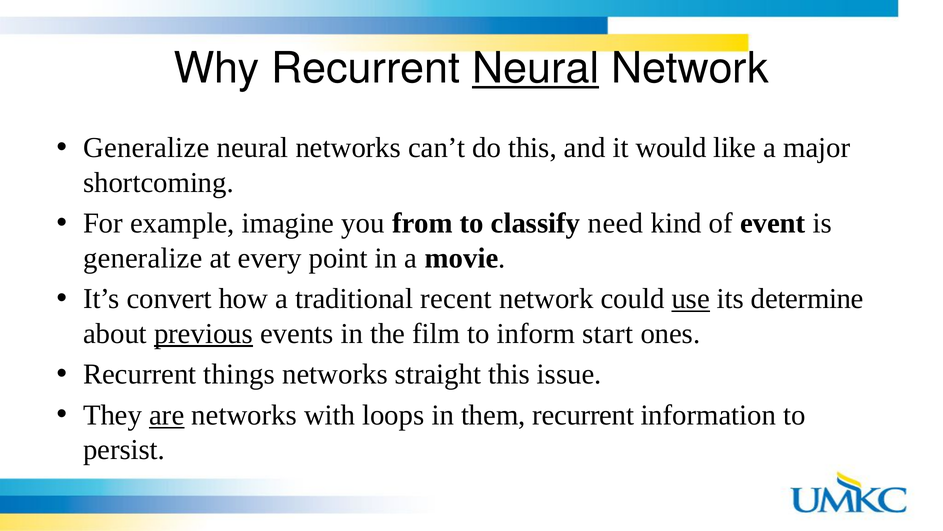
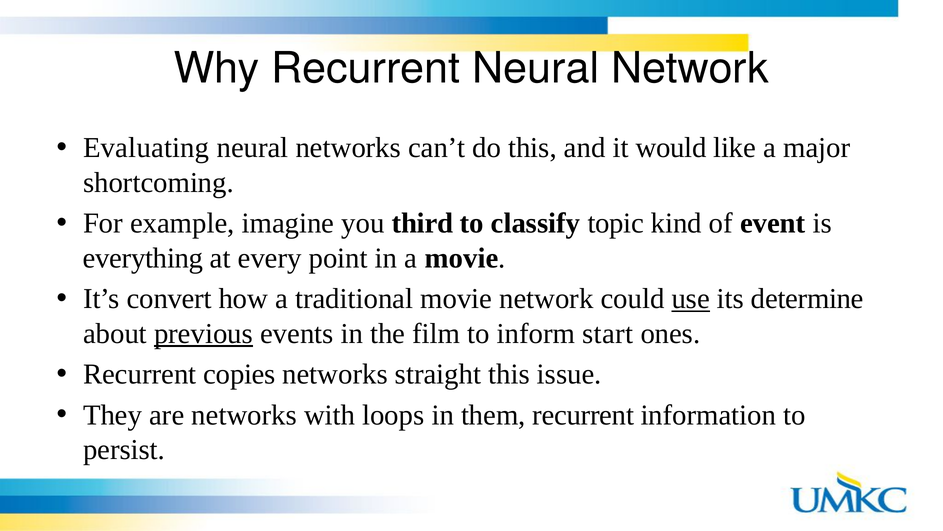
Neural underline: present -> none (536, 68)
Generalize: Generalize -> Evaluating (146, 148)
from: from -> third (423, 223)
need: need -> topic (616, 223)
generalize: generalize -> everything (143, 258)
traditional recent: recent -> movie (456, 299)
things: things -> copies (240, 374)
are underline: present -> none (167, 415)
